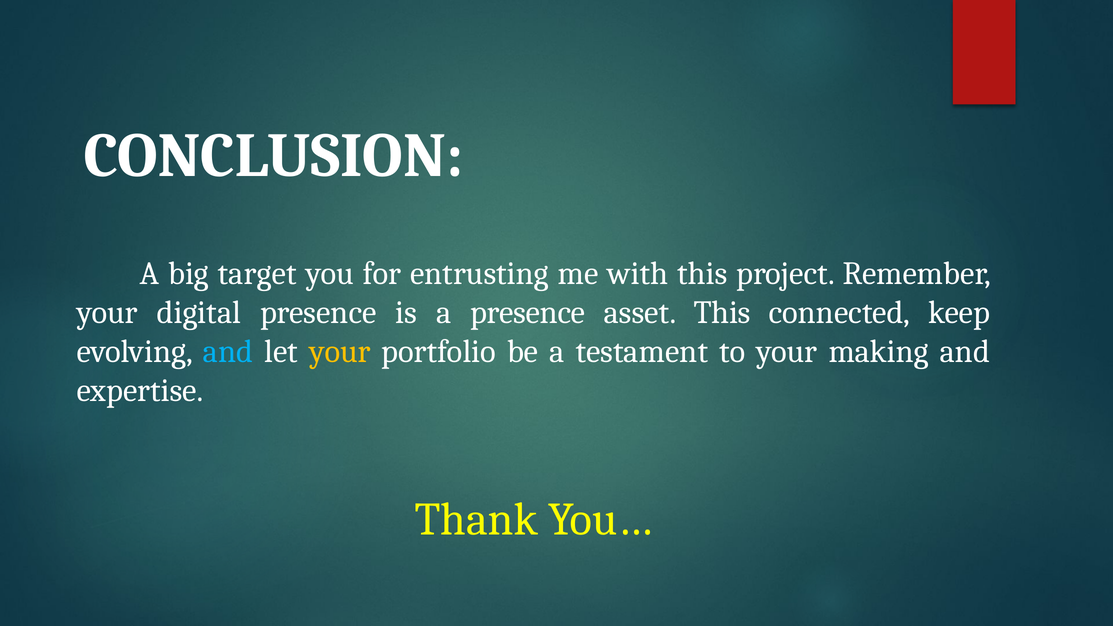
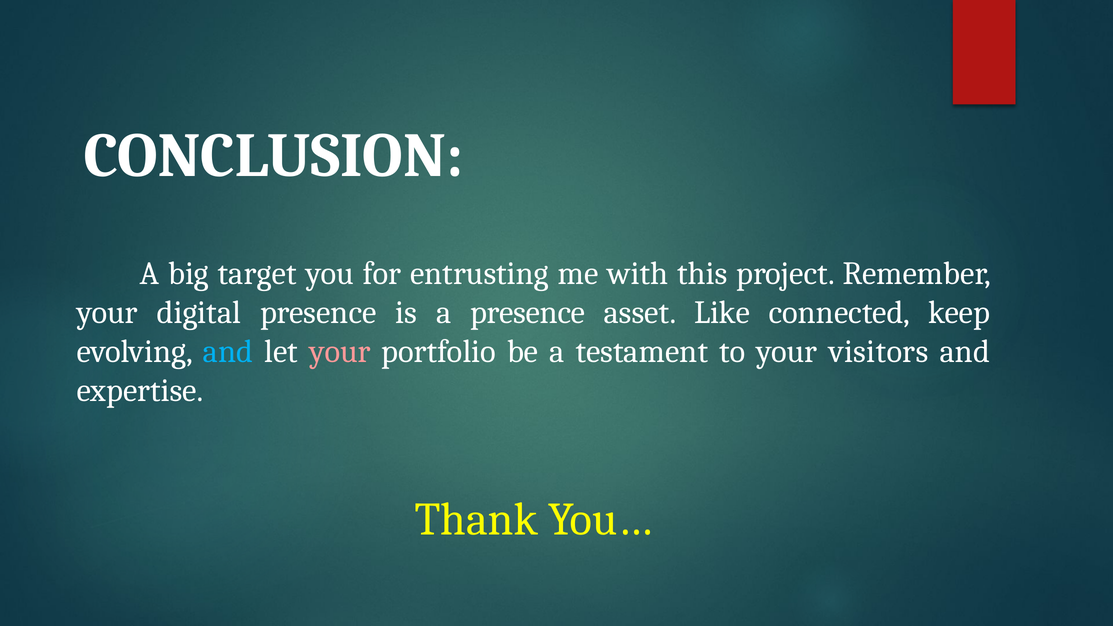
asset This: This -> Like (722, 312)
your colour: yellow -> pink (340, 351)
making: making -> visitors (878, 351)
